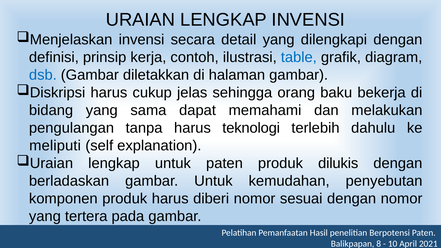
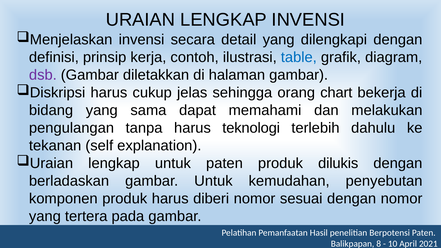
dsb colour: blue -> purple (43, 75)
baku: baku -> chart (336, 93)
meliputi: meliputi -> tekanan (55, 146)
